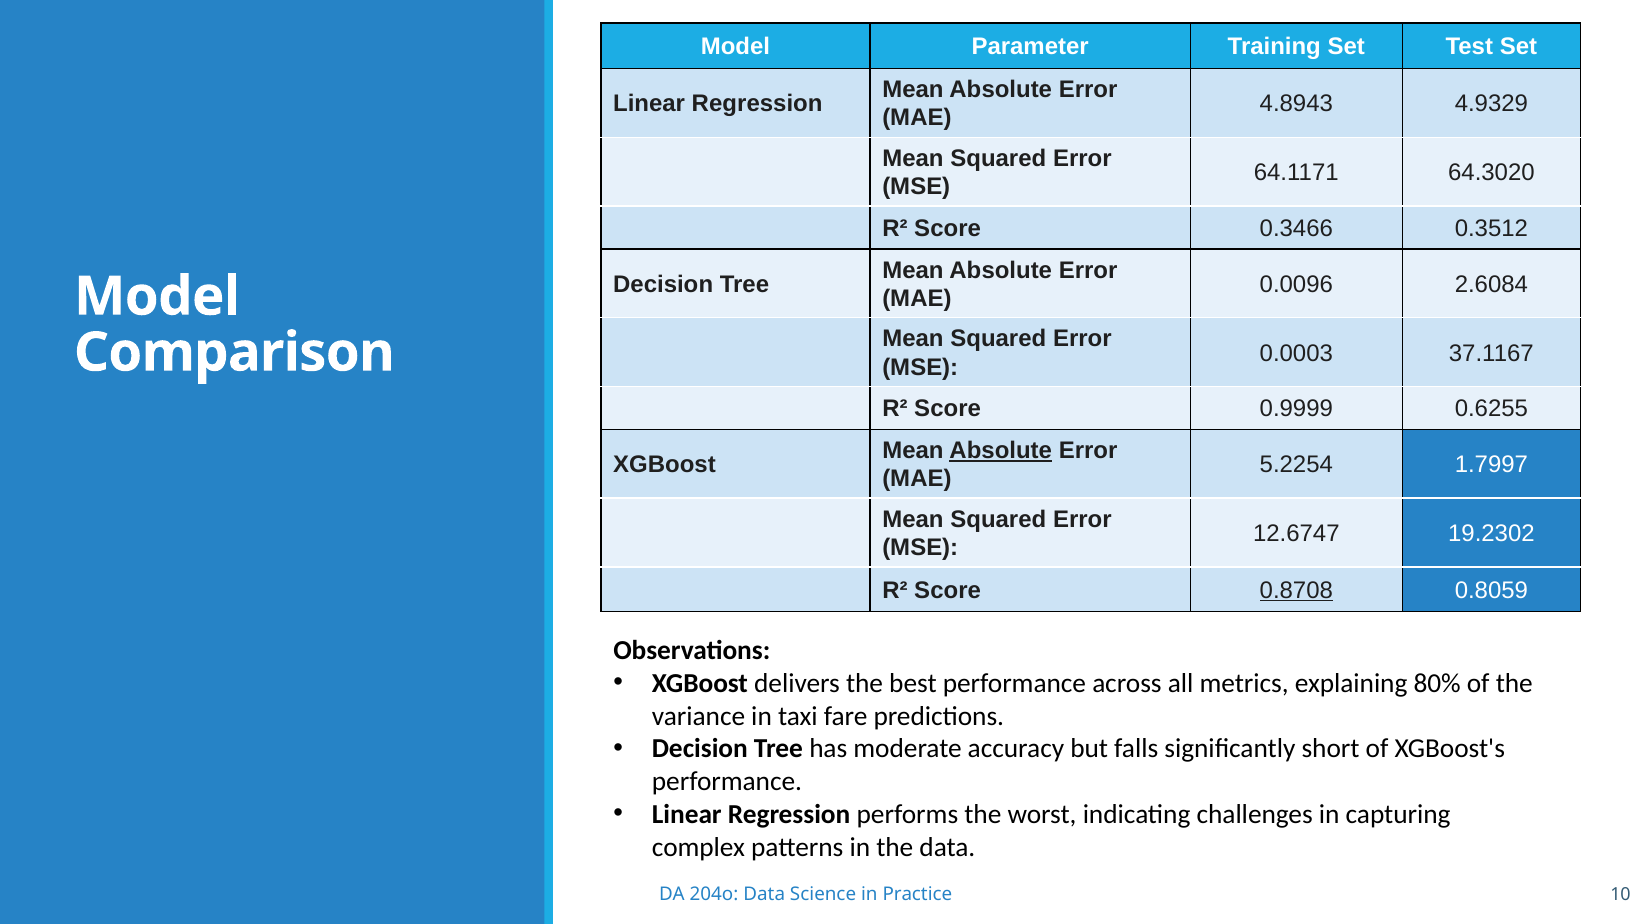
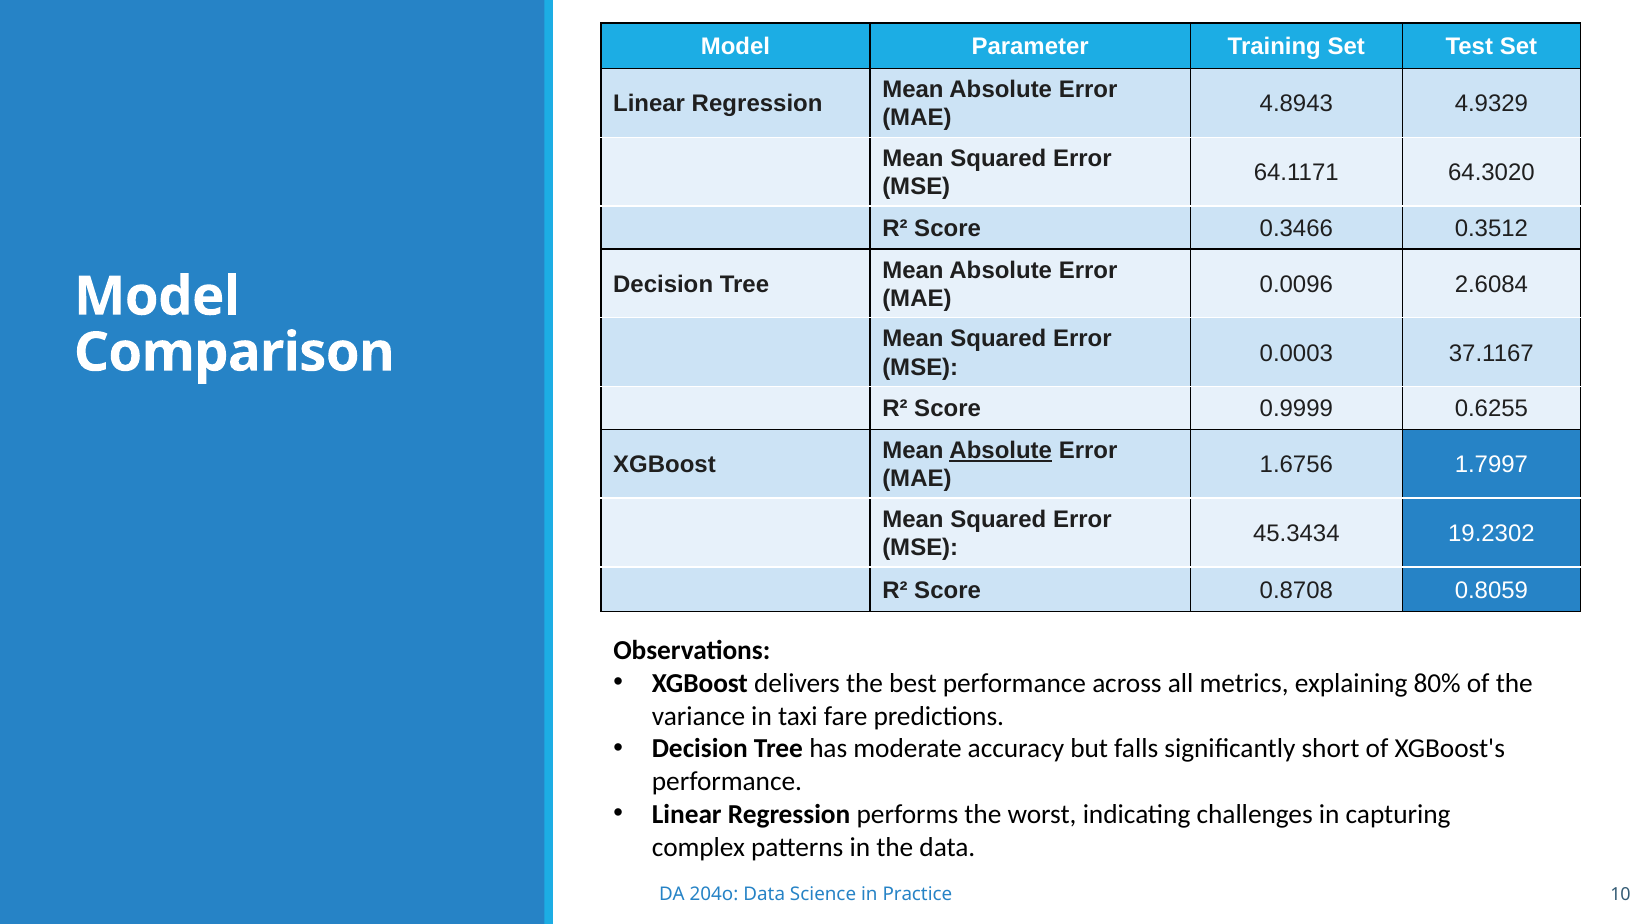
5.2254: 5.2254 -> 1.6756 (1296, 465)
12.6747: 12.6747 -> 45.3434 (1296, 534)
0.8708 underline: present -> none (1296, 590)
